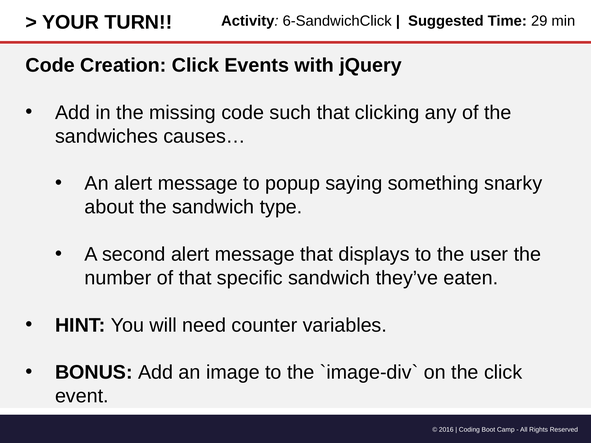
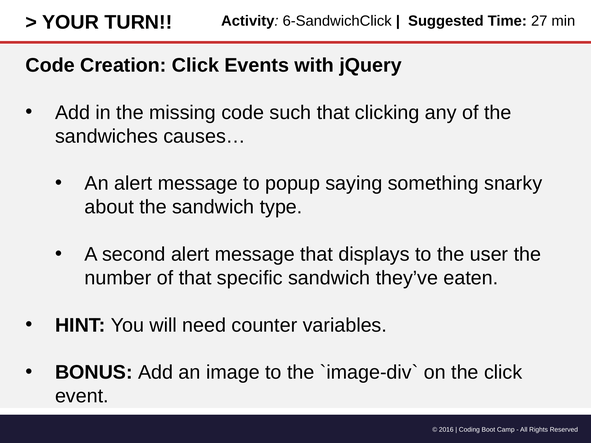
29: 29 -> 27 (539, 21)
